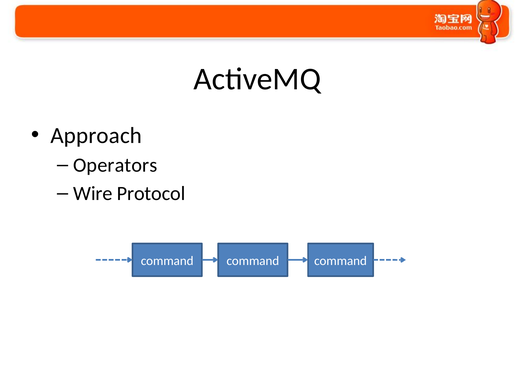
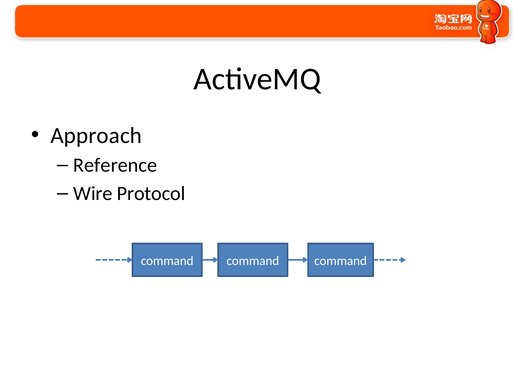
Operators: Operators -> Reference (115, 165)
